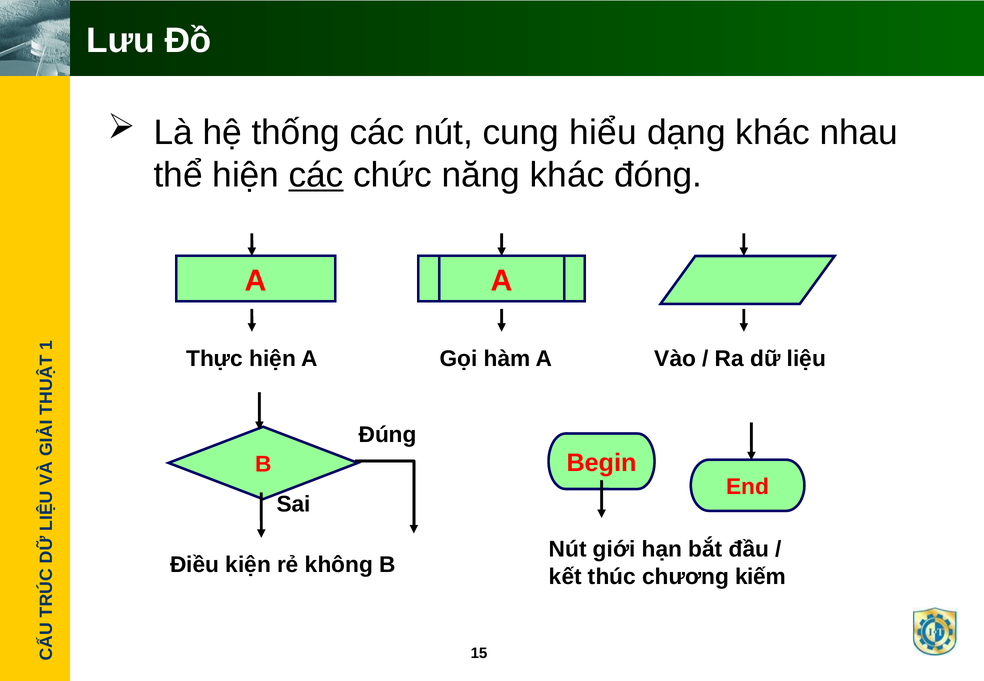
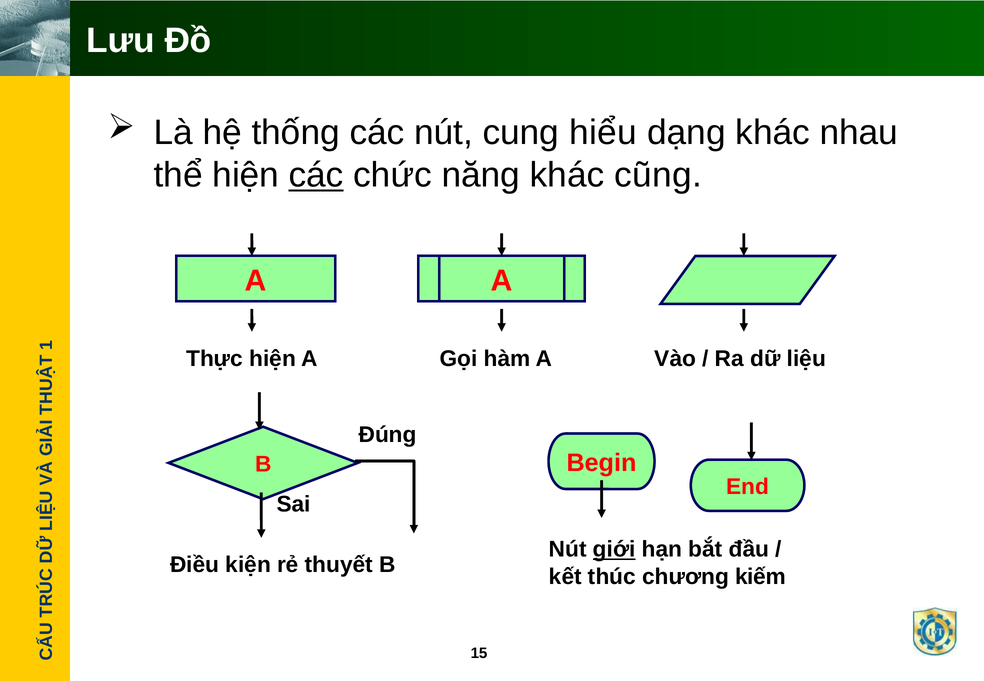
đóng: đóng -> cũng (658, 175)
giới underline: none -> present (614, 550)
không: không -> thuyết (339, 565)
